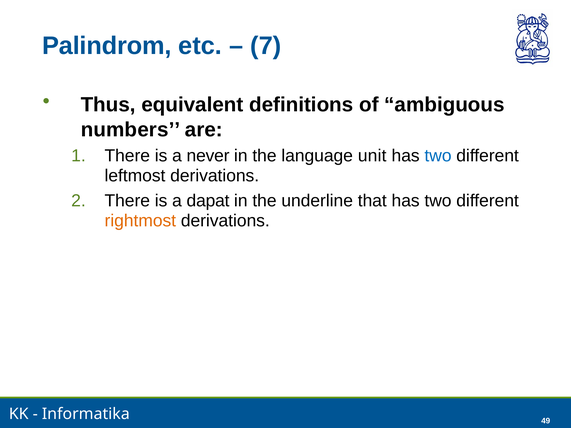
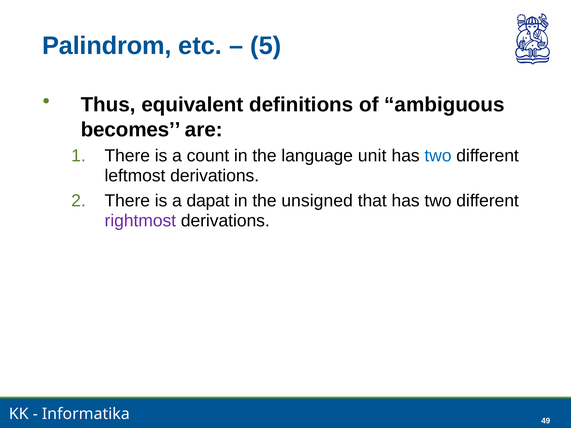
7: 7 -> 5 (266, 46)
numbers: numbers -> becomes (131, 130)
never: never -> count (208, 156)
underline: underline -> unsigned (317, 201)
rightmost colour: orange -> purple (140, 221)
